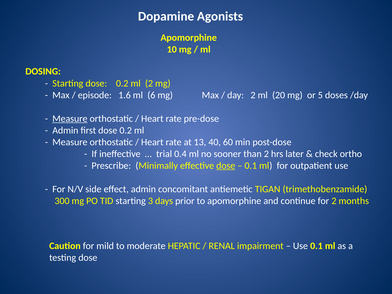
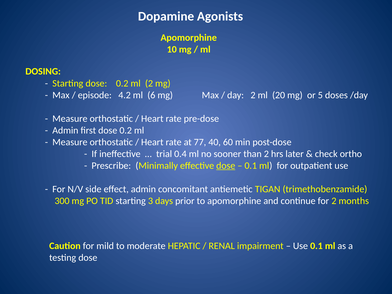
1.6: 1.6 -> 4.2 (125, 95)
Measure underline: present -> none (70, 119)
13: 13 -> 77 (200, 142)
